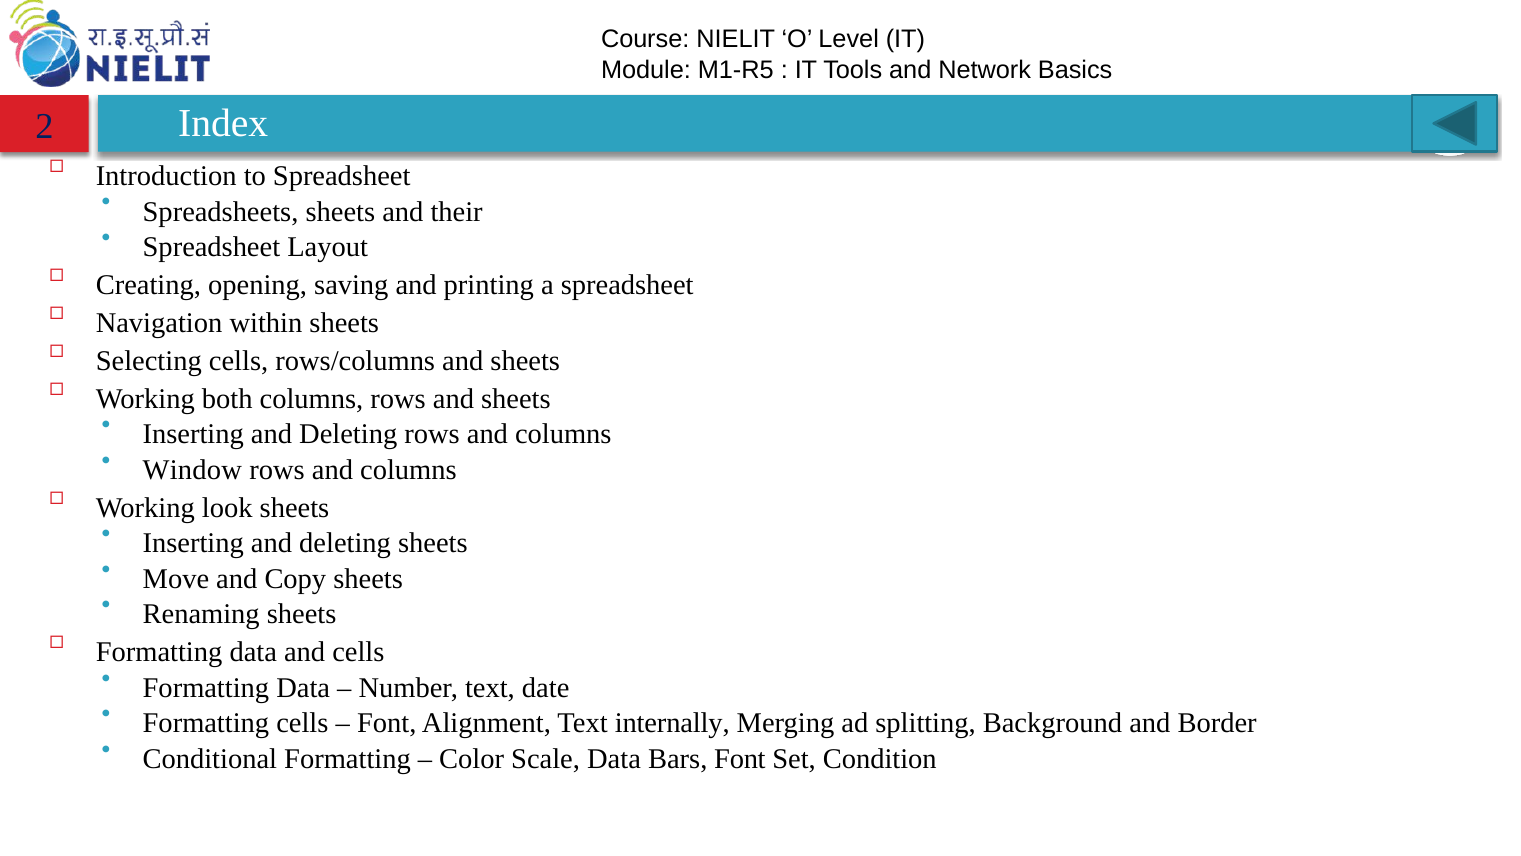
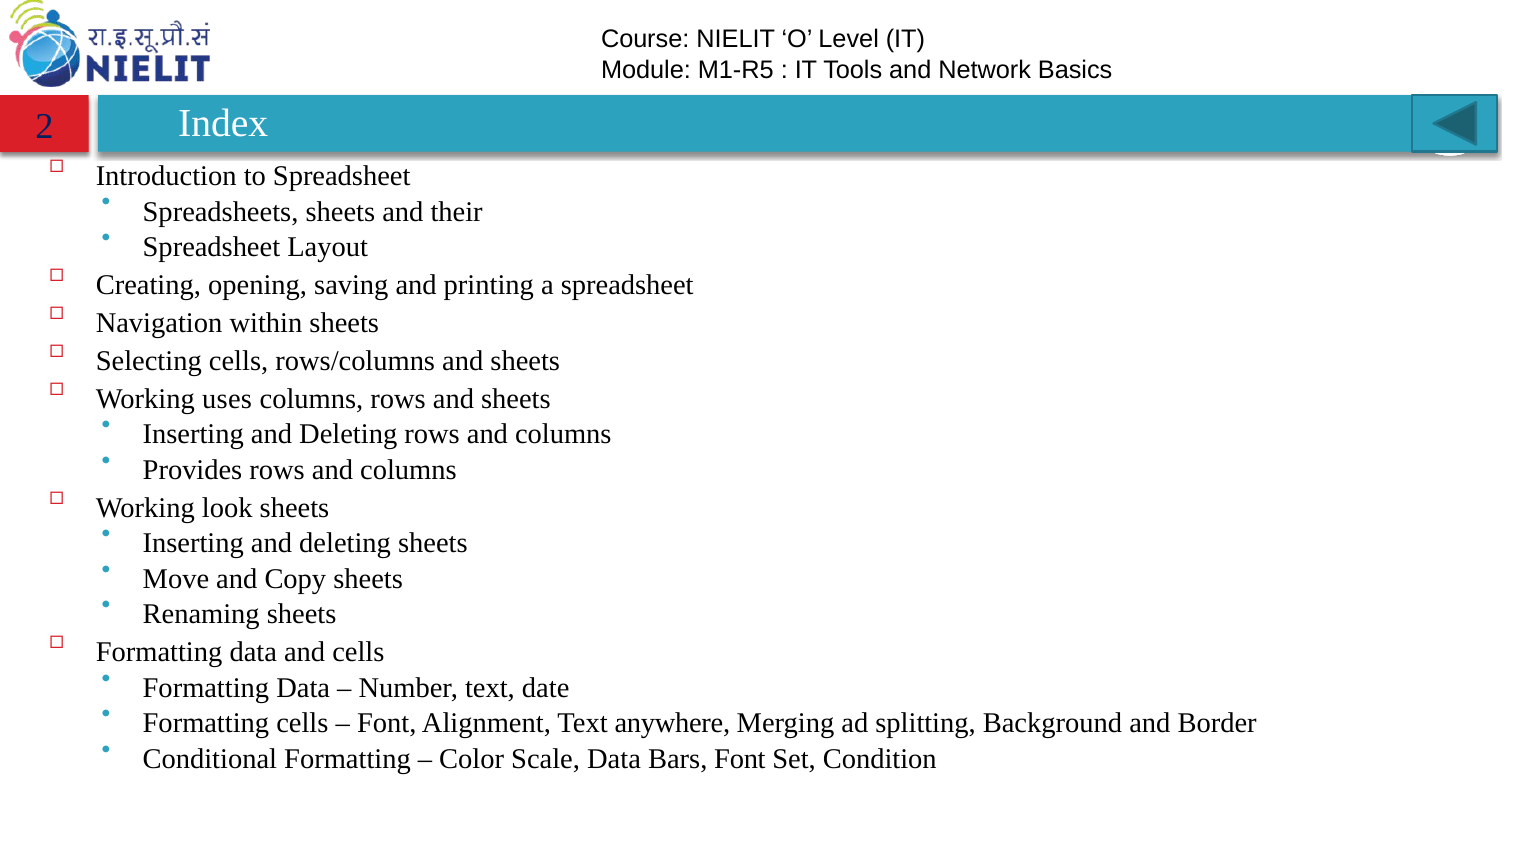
both: both -> uses (227, 399)
Window: Window -> Provides (193, 470)
internally: internally -> anywhere (672, 723)
